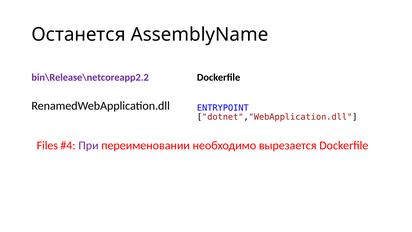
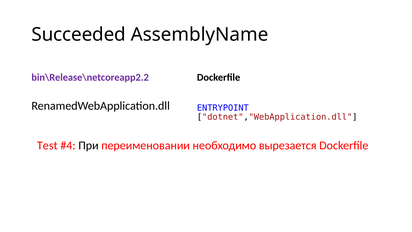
Останется: Останется -> Succeeded (79, 35)
Files: Files -> Test (47, 145)
При colour: purple -> black (88, 145)
